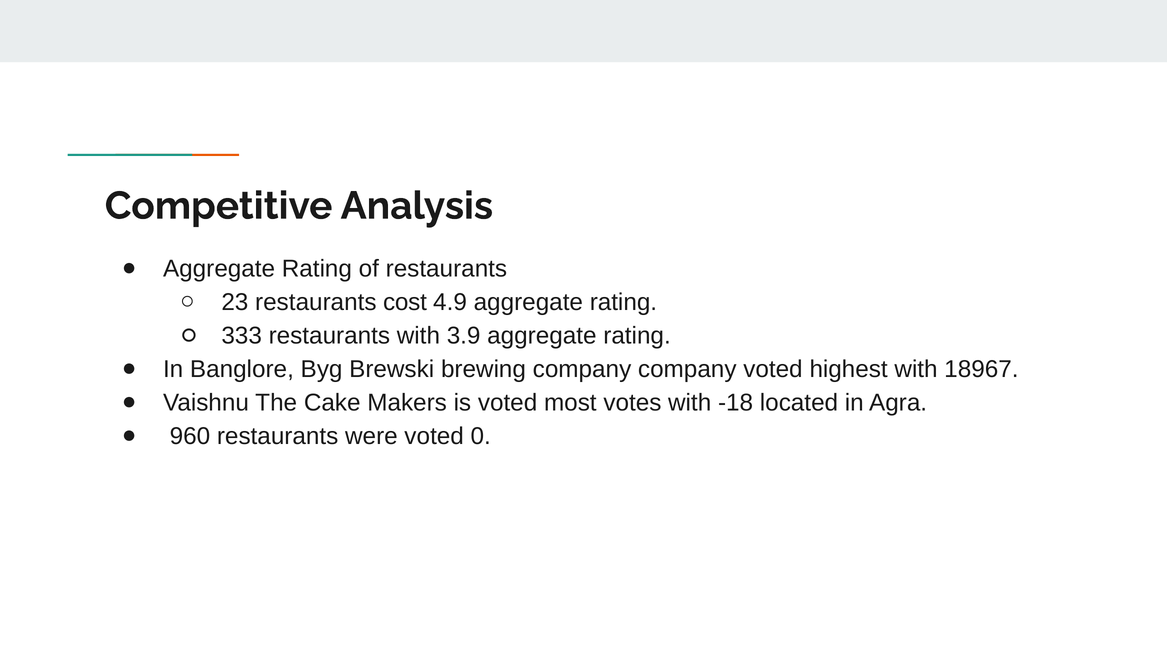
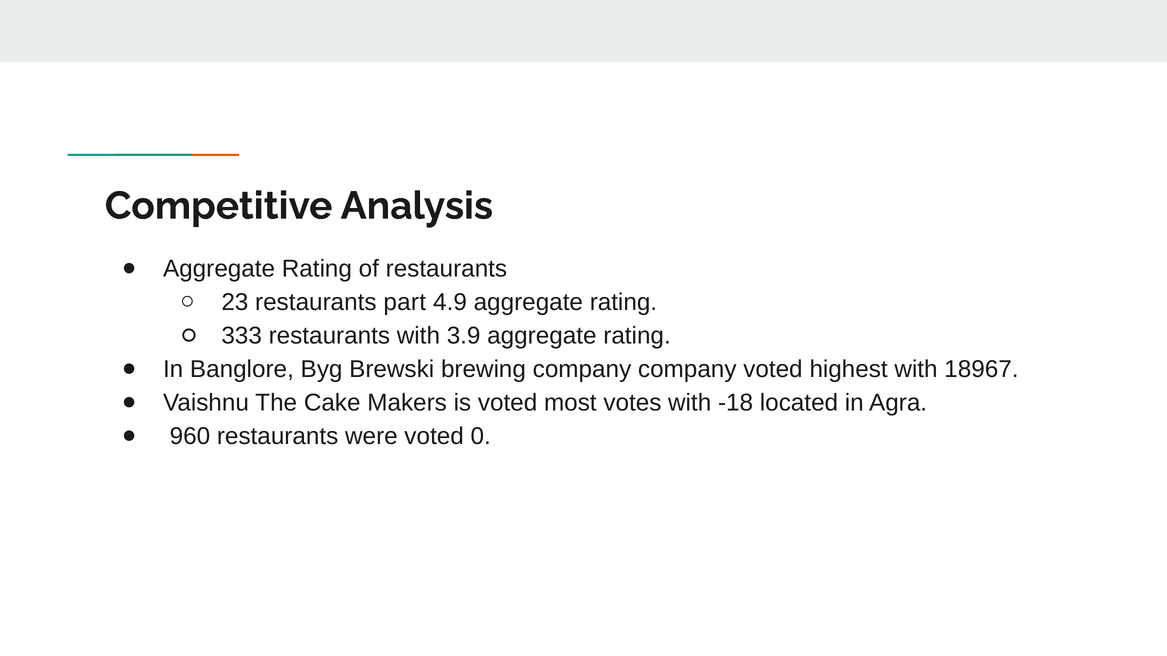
cost: cost -> part (405, 302)
